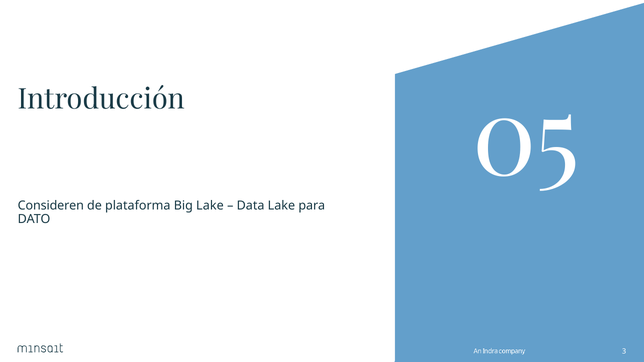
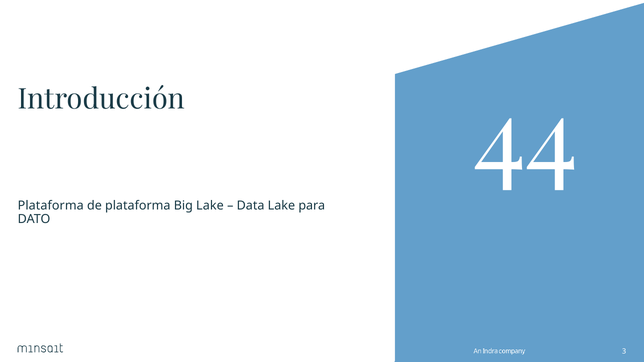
05: 05 -> 44 (526, 140)
Consideren: Consideren -> Plataforma (51, 206)
